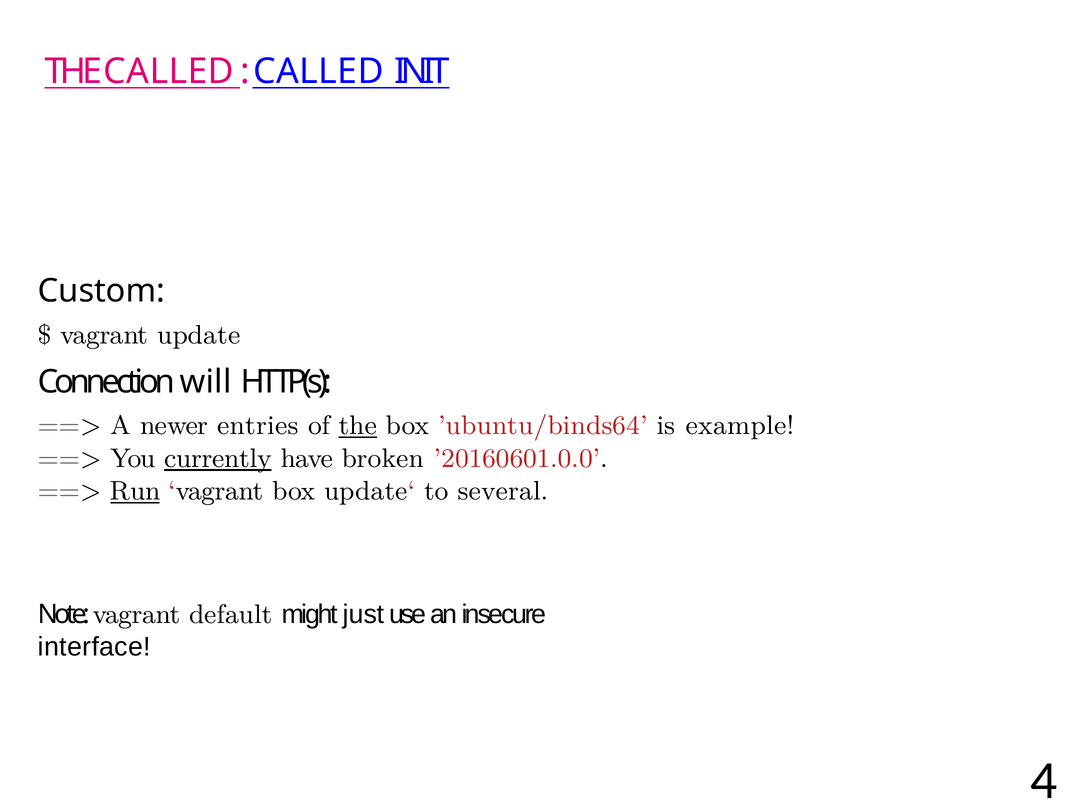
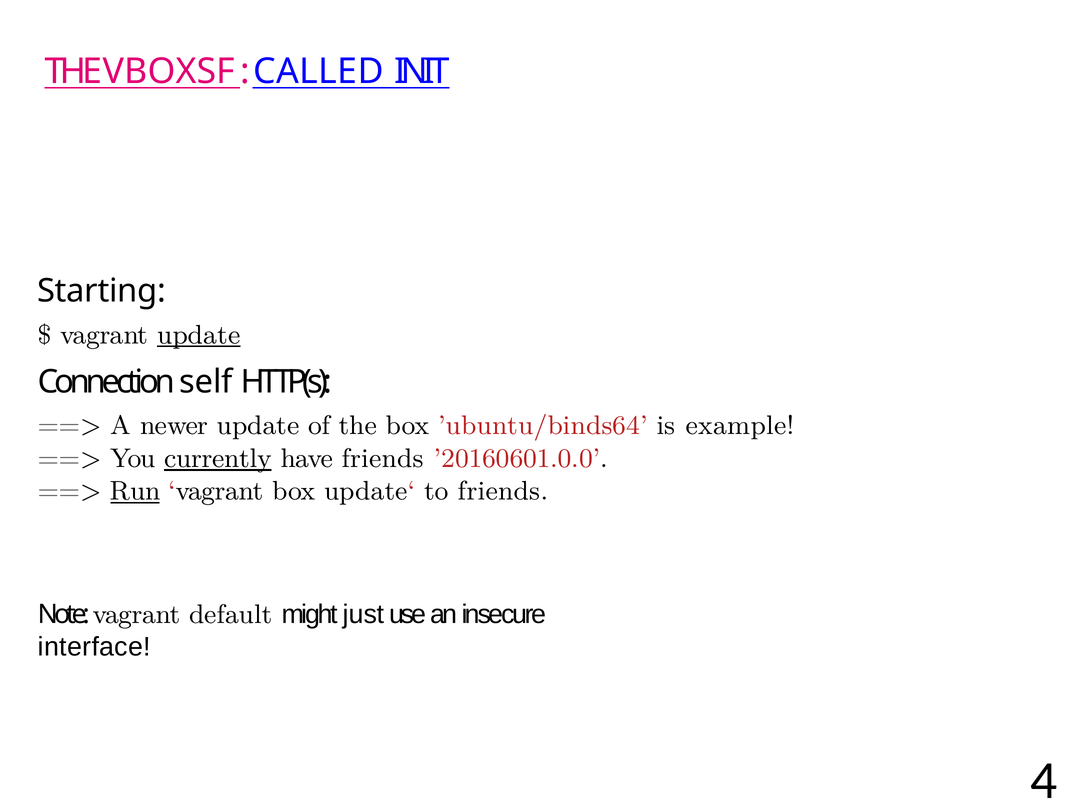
THE CALLED: CALLED -> VBOXSF (169, 72)
Custom: Custom -> Starting (101, 291)
update underline: none -> present (199, 335)
will: will -> self (206, 382)
newer entries: entries -> update (258, 426)
the underline: present -> none (358, 426)
have broken: broken -> friends (383, 459)
to several: several -> friends (503, 491)
